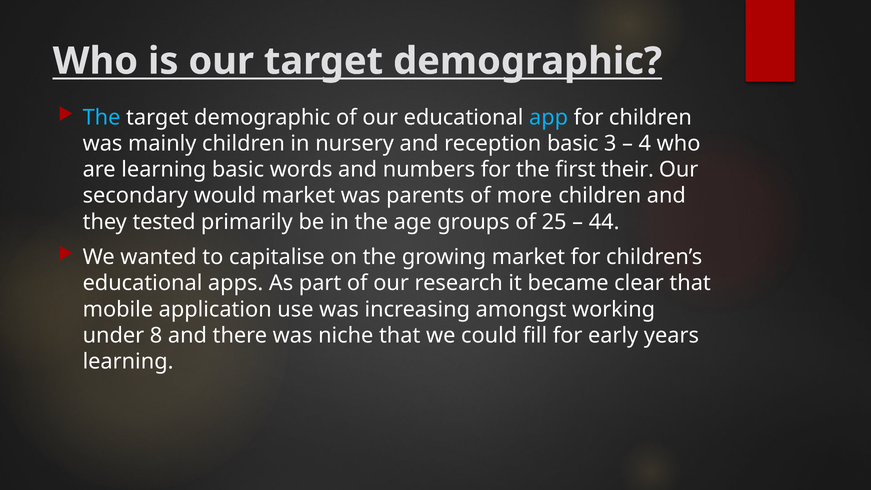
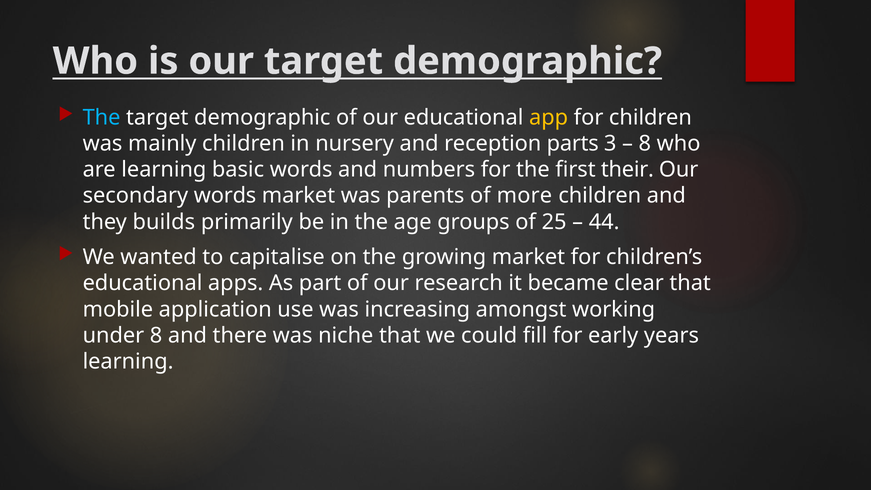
app colour: light blue -> yellow (549, 117)
reception basic: basic -> parts (573, 143)
4: 4 -> 8 (645, 143)
secondary would: would -> words (225, 196)
tested: tested -> builds (164, 222)
